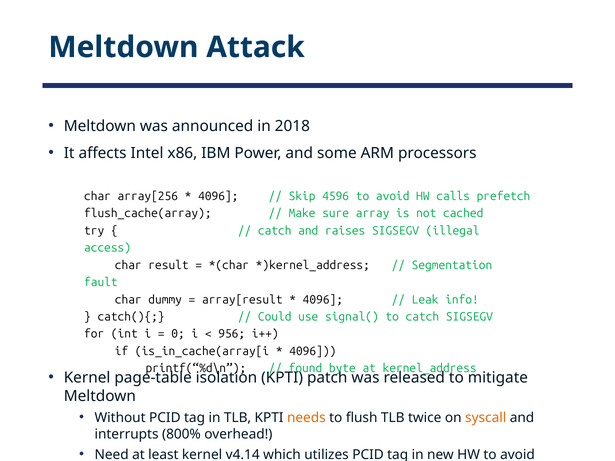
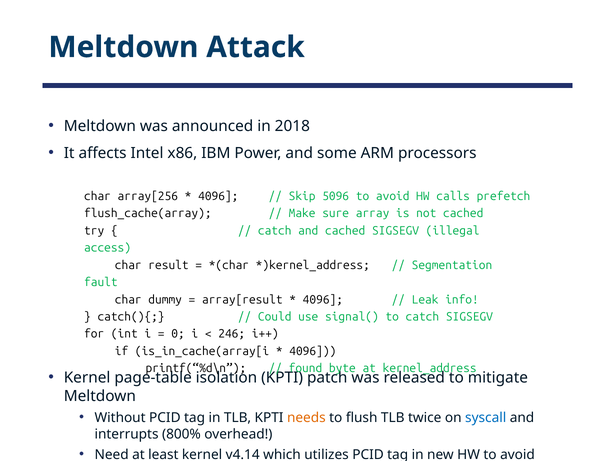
4596: 4596 -> 5096 (336, 196)
and raises: raises -> cached (345, 231)
956: 956 -> 246 (232, 334)
syscall colour: orange -> blue (486, 418)
